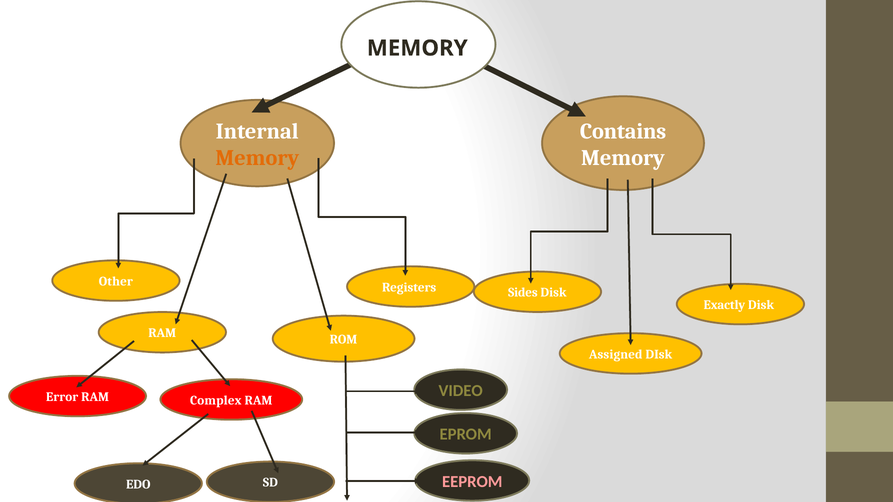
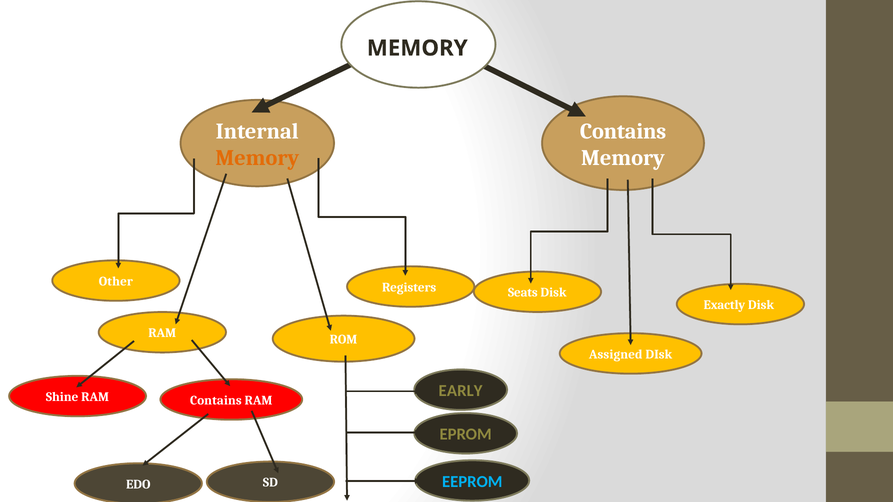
Sides: Sides -> Seats (523, 293)
VIDEO: VIDEO -> EARLY (461, 391)
Error: Error -> Shine (62, 397)
RAM Complex: Complex -> Contains (216, 401)
EEPROM colour: pink -> light blue (472, 482)
